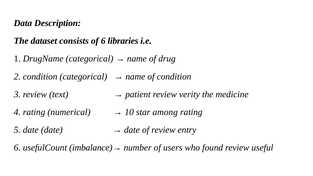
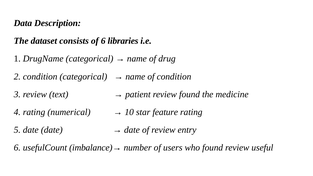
review verity: verity -> found (190, 94)
among: among -> feature (165, 112)
